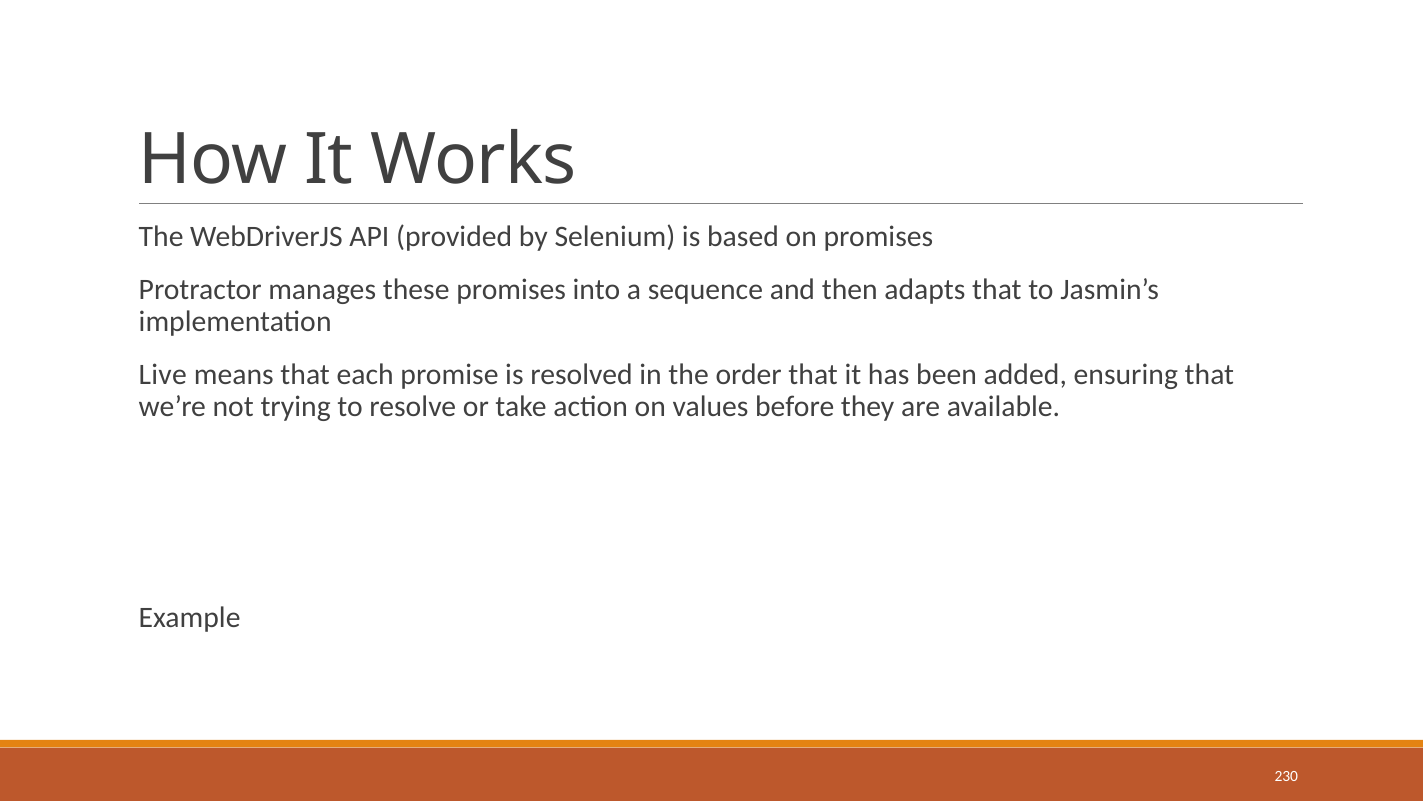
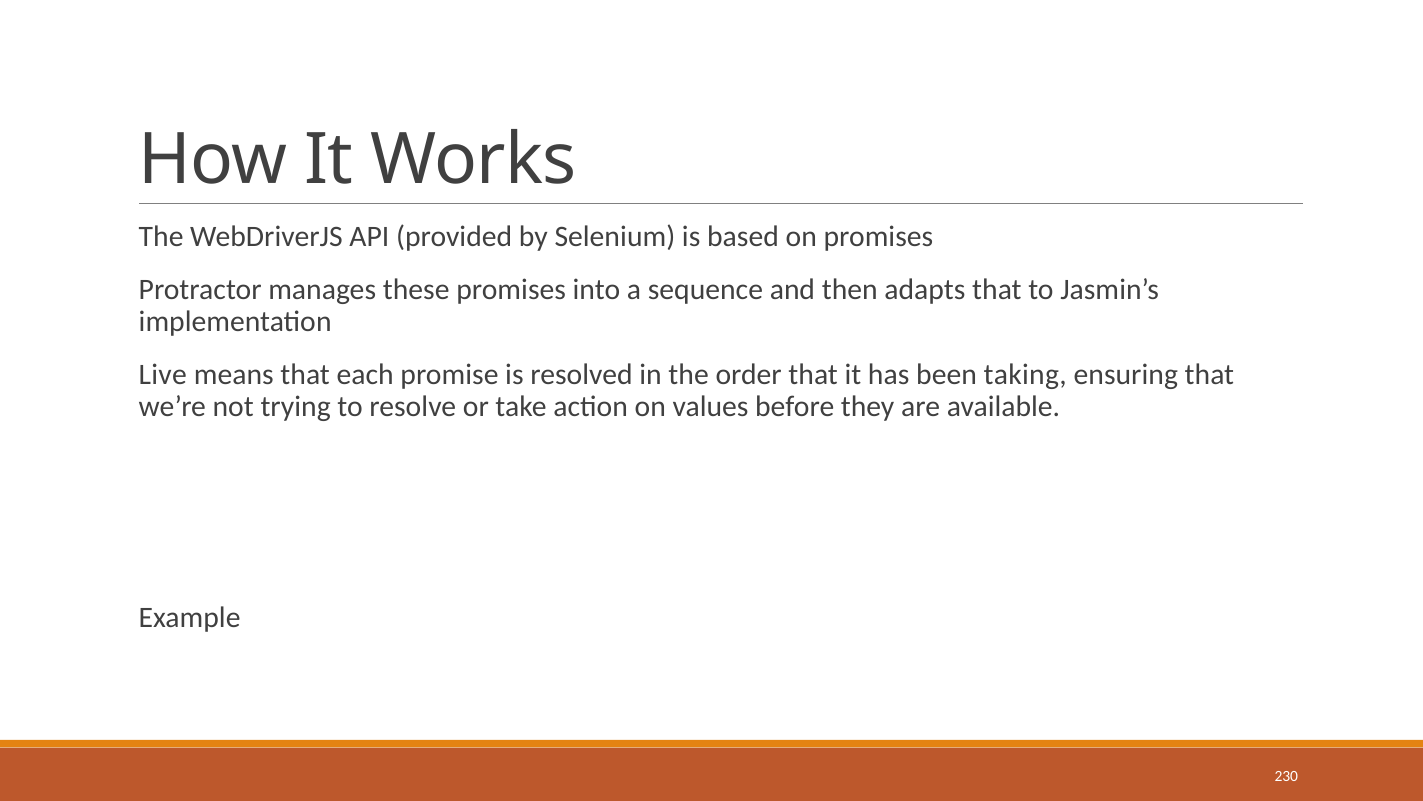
added: added -> taking (1025, 374)
